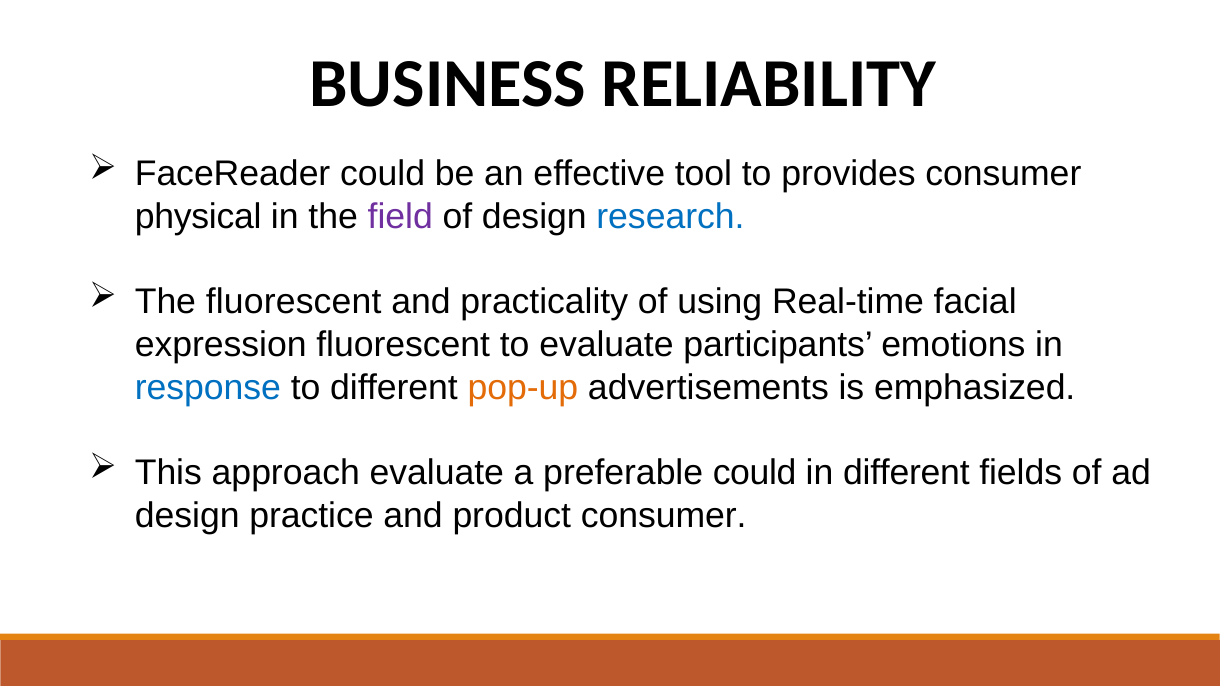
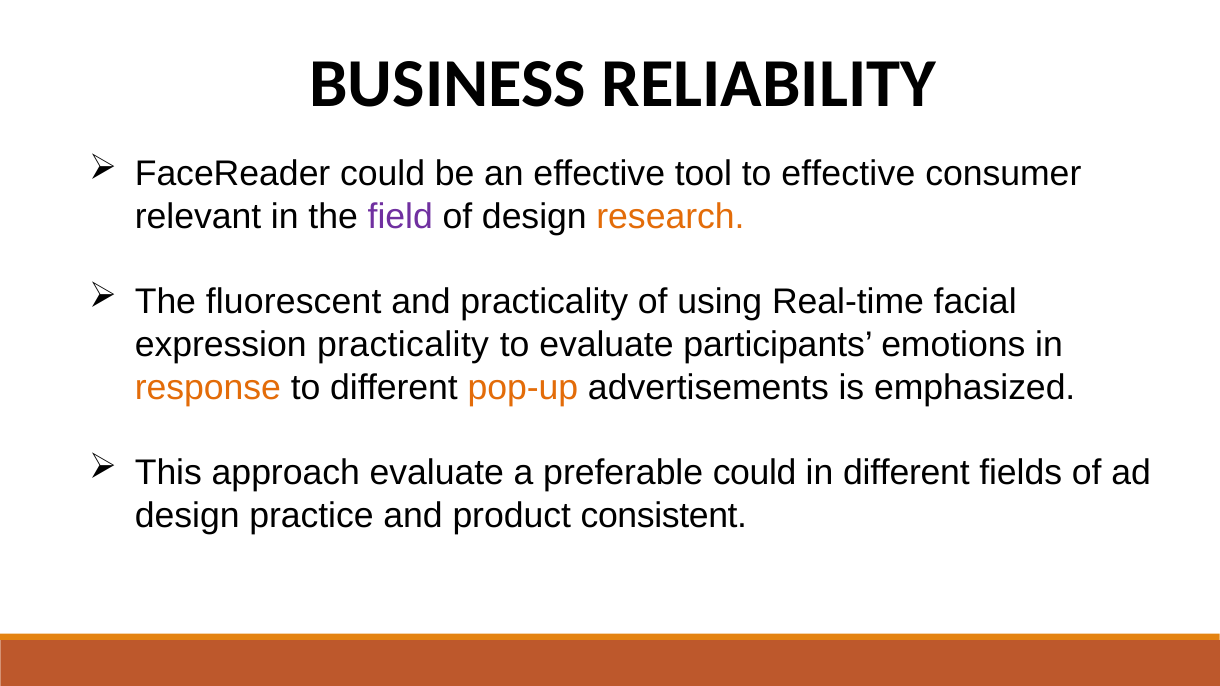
to provides: provides -> effective (848, 174)
physical: physical -> relevant (198, 217)
research colour: blue -> orange (670, 217)
expression fluorescent: fluorescent -> practicality (403, 345)
response colour: blue -> orange (208, 387)
product consumer: consumer -> consistent (664, 516)
